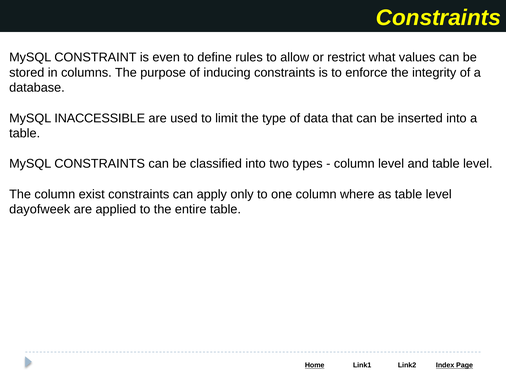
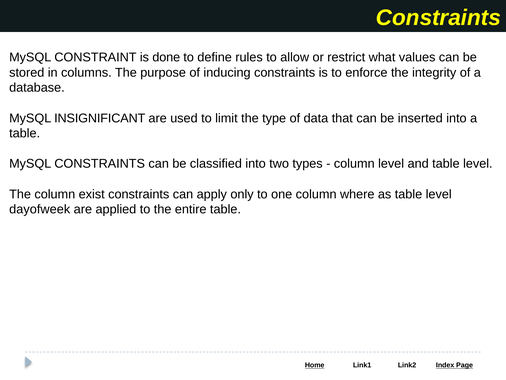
even: even -> done (166, 57)
INACCESSIBLE: INACCESSIBLE -> INSIGNIFICANT (100, 118)
